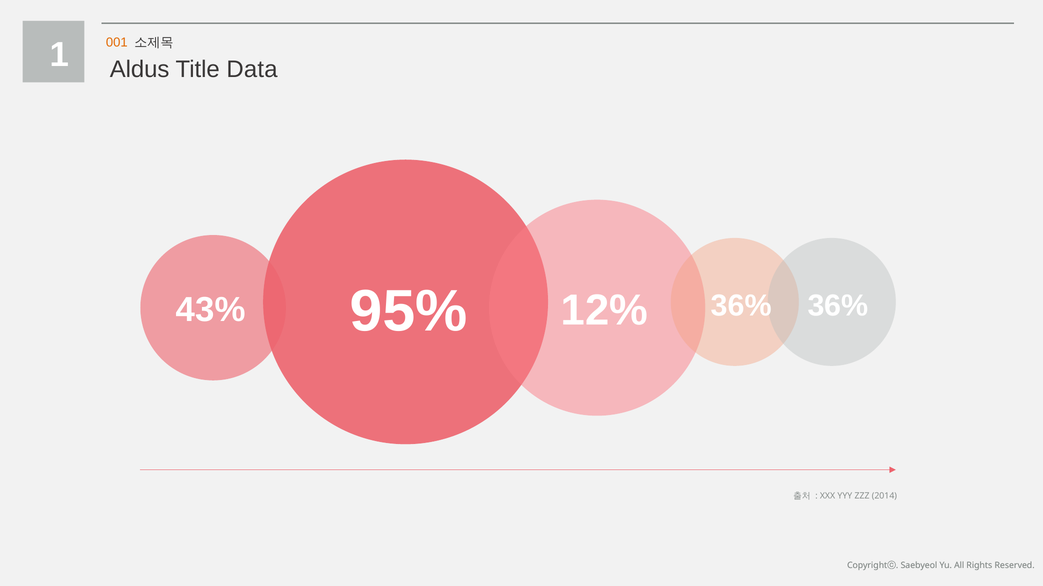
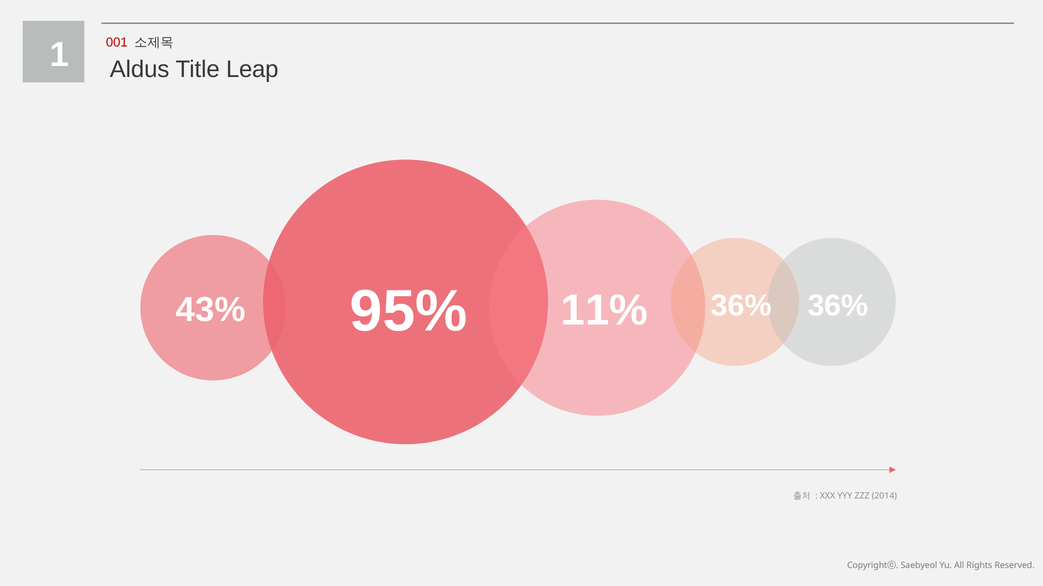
001 colour: orange -> red (117, 43)
Data: Data -> Leap (252, 70)
12%: 12% -> 11% (604, 311)
